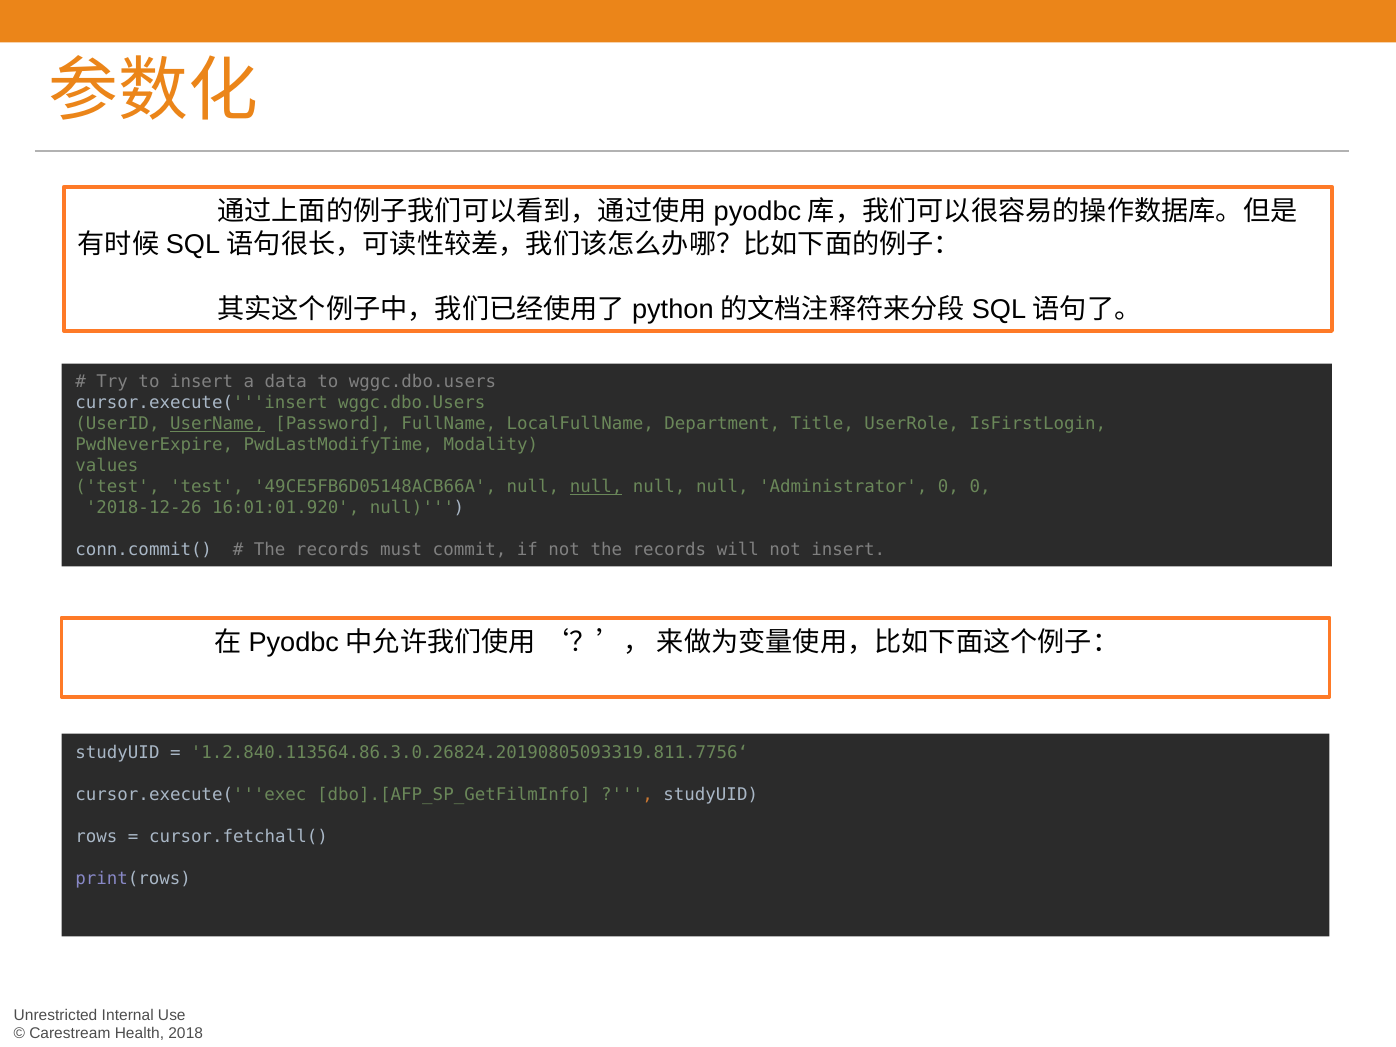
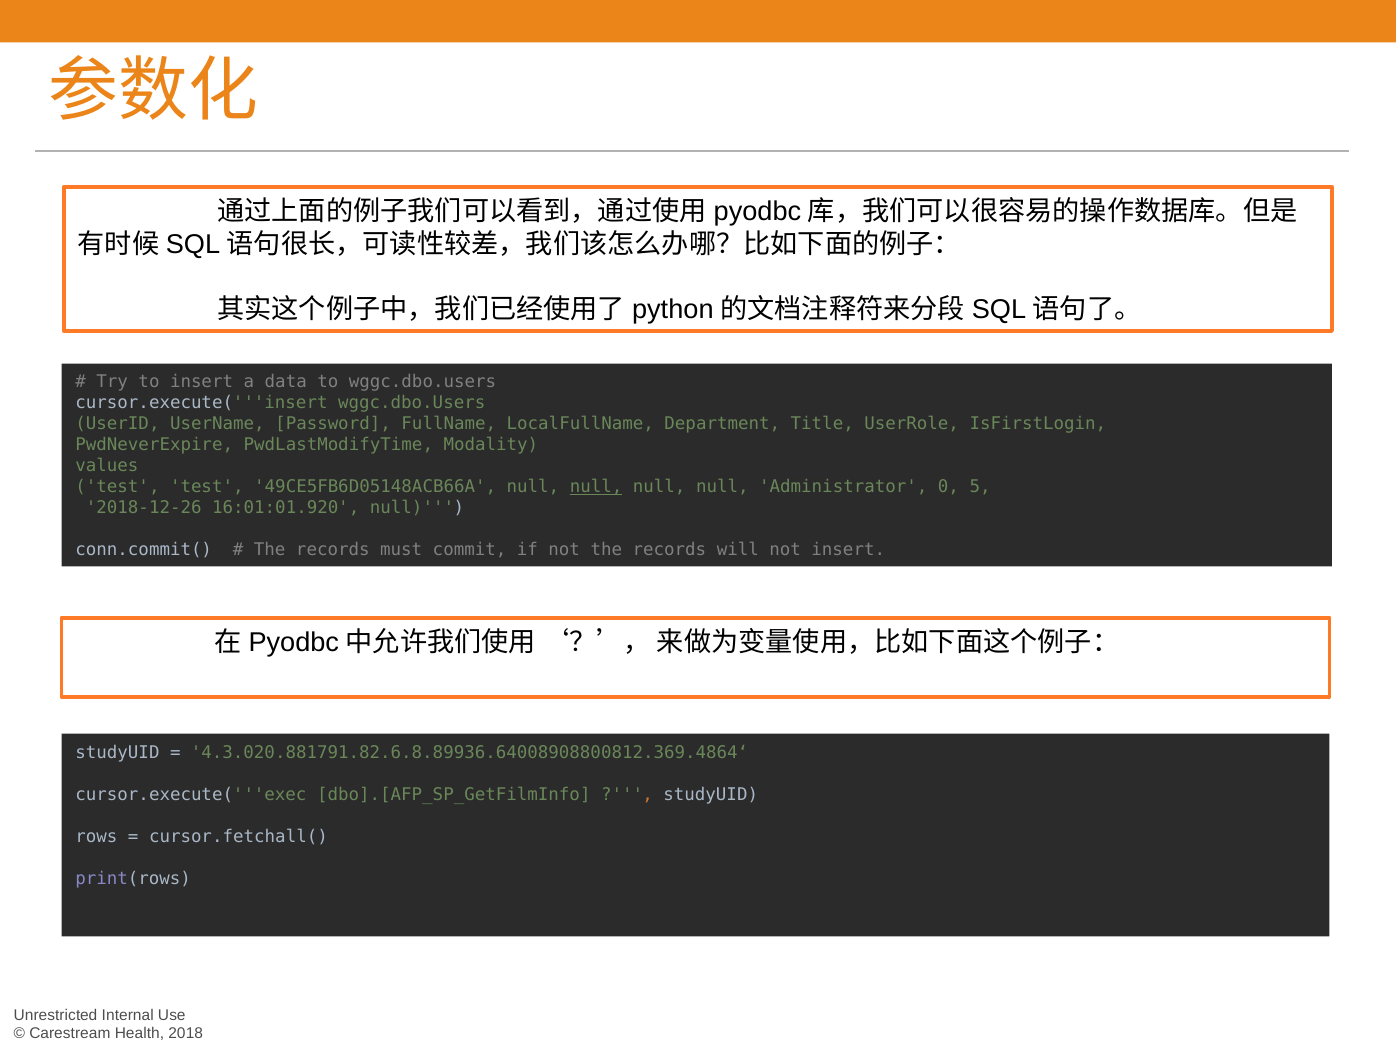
UserName underline: present -> none (217, 424)
0 0: 0 -> 5 (980, 487)
1.2.840.113564.86.3.0.26824.20190805093319.811.7756‘: 1.2.840.113564.86.3.0.26824.20190805093319.811.7756‘ -> 4.3.020.881791.82.6.8.89936.64008908800812.369.4864‘ (470, 752)
